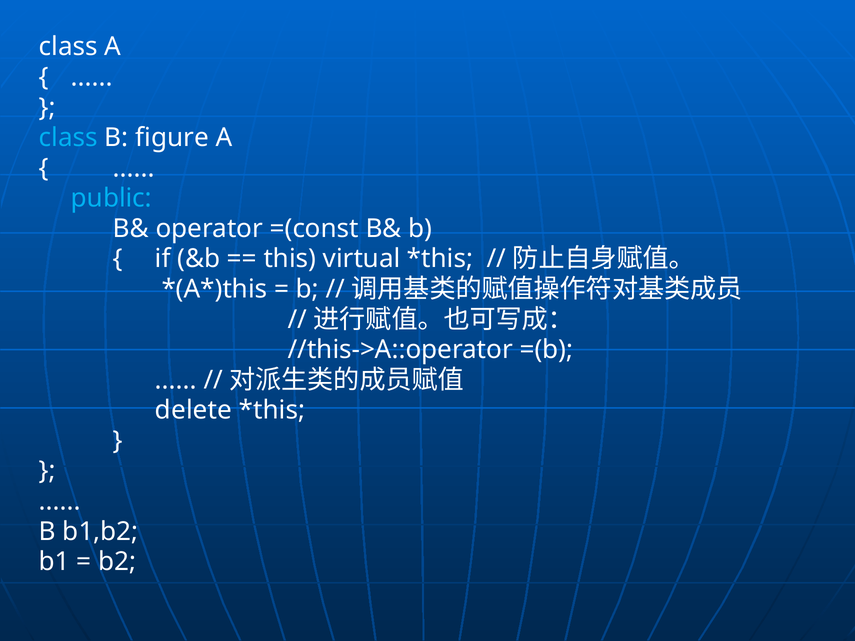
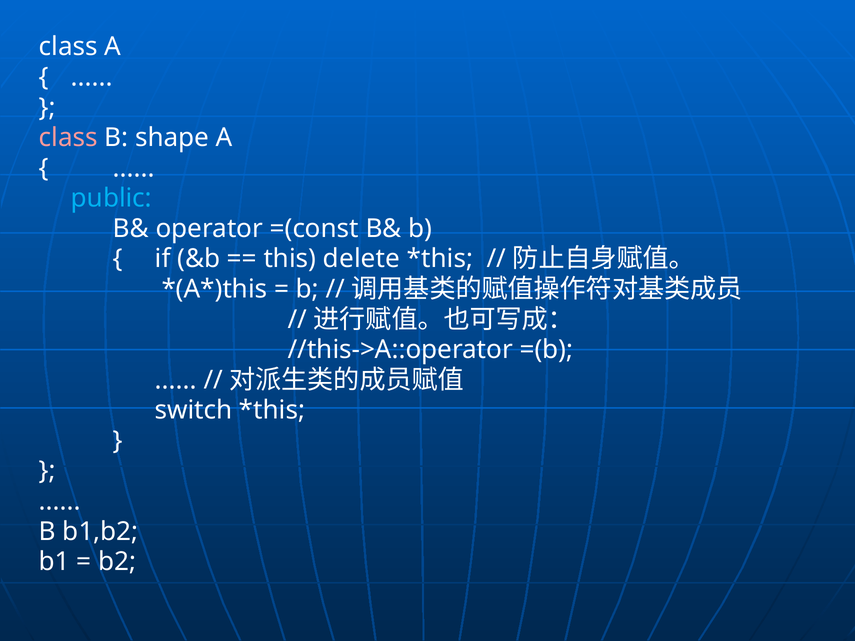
class colour: light blue -> pink (68, 138)
figure: figure -> shape (172, 138)
virtual: virtual -> delete (362, 259)
delete: delete -> switch (194, 410)
